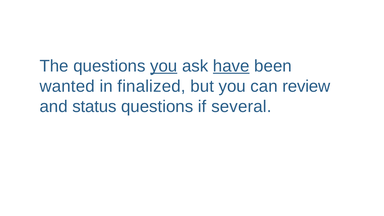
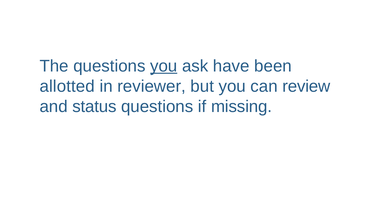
have underline: present -> none (231, 66)
wanted: wanted -> allotted (67, 86)
finalized: finalized -> reviewer (152, 86)
several: several -> missing (242, 107)
